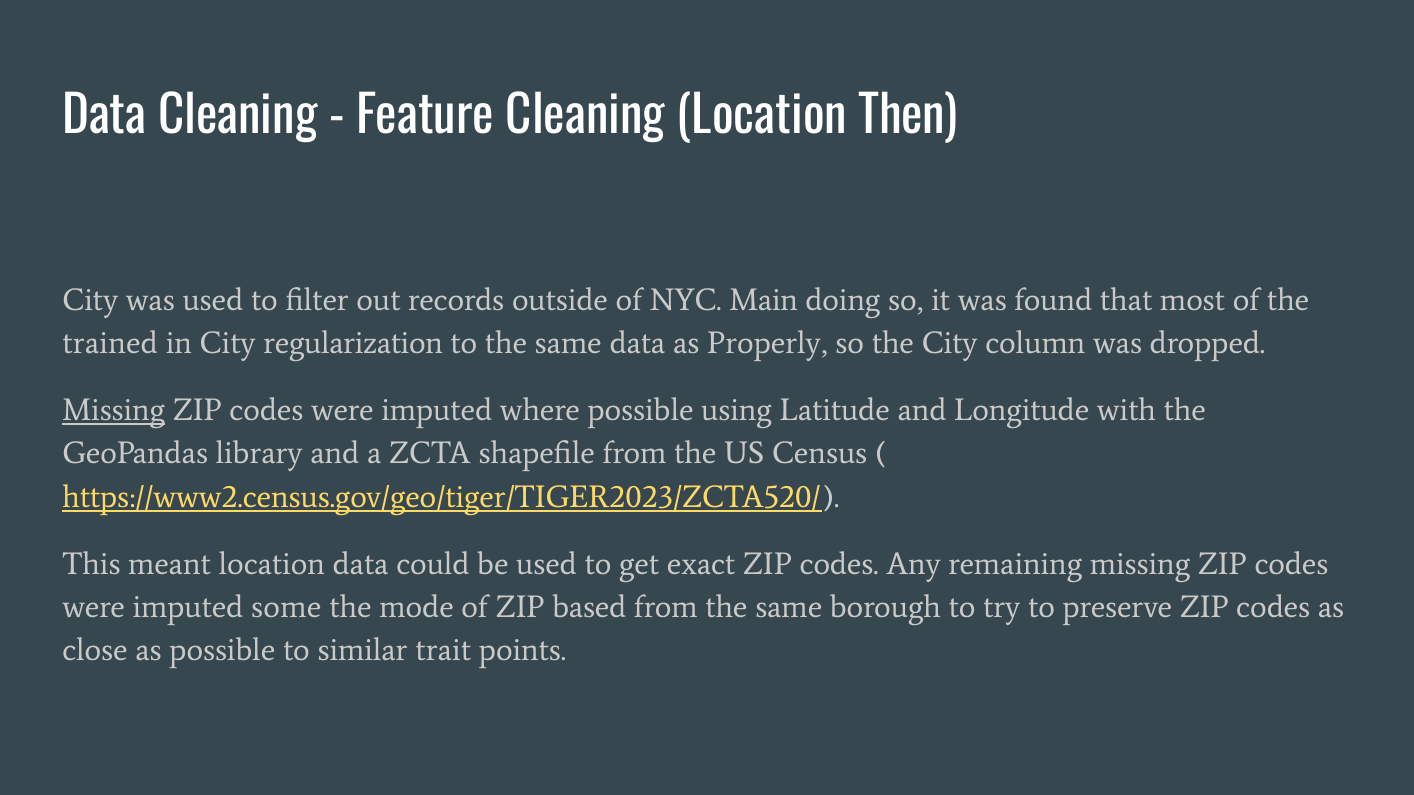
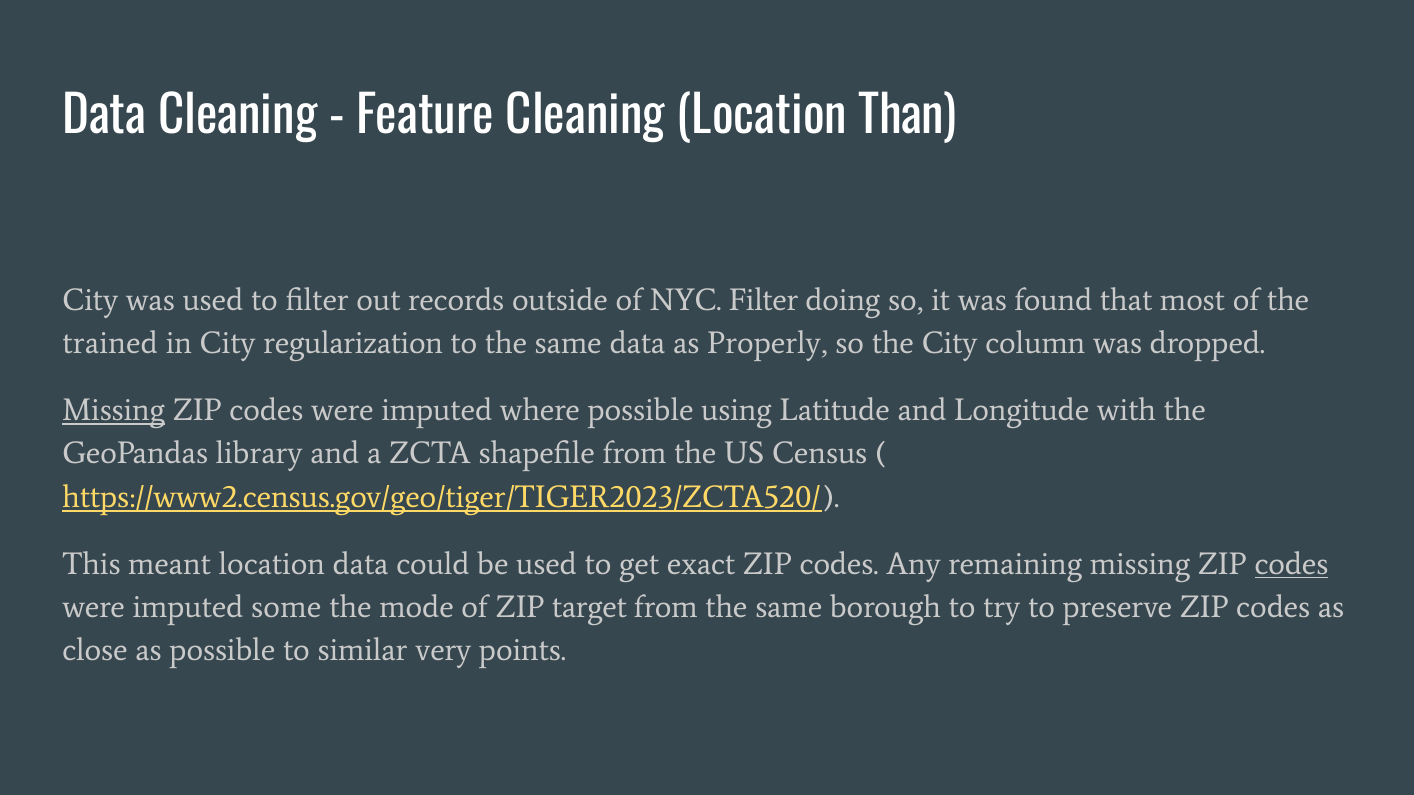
Then: Then -> Than (908, 117)
NYC Main: Main -> Filter (764, 300)
codes underline: none -> present (1291, 564)
based: based -> target (589, 608)
trait: trait -> very (443, 651)
